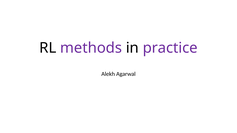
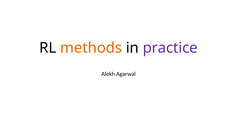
methods colour: purple -> orange (91, 48)
